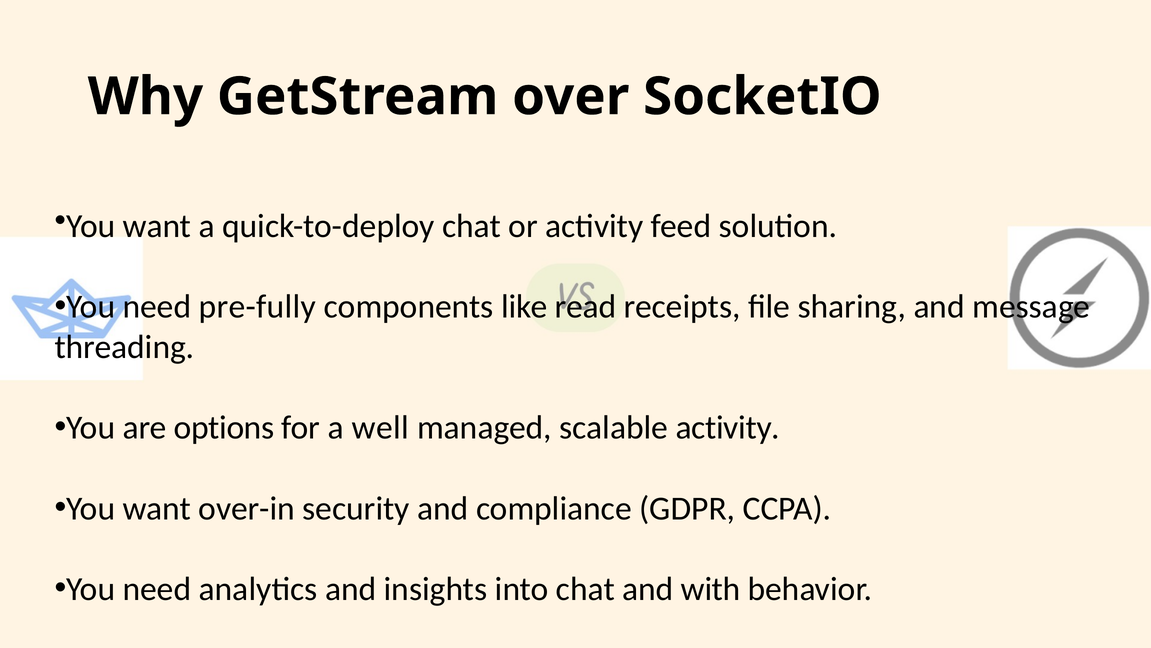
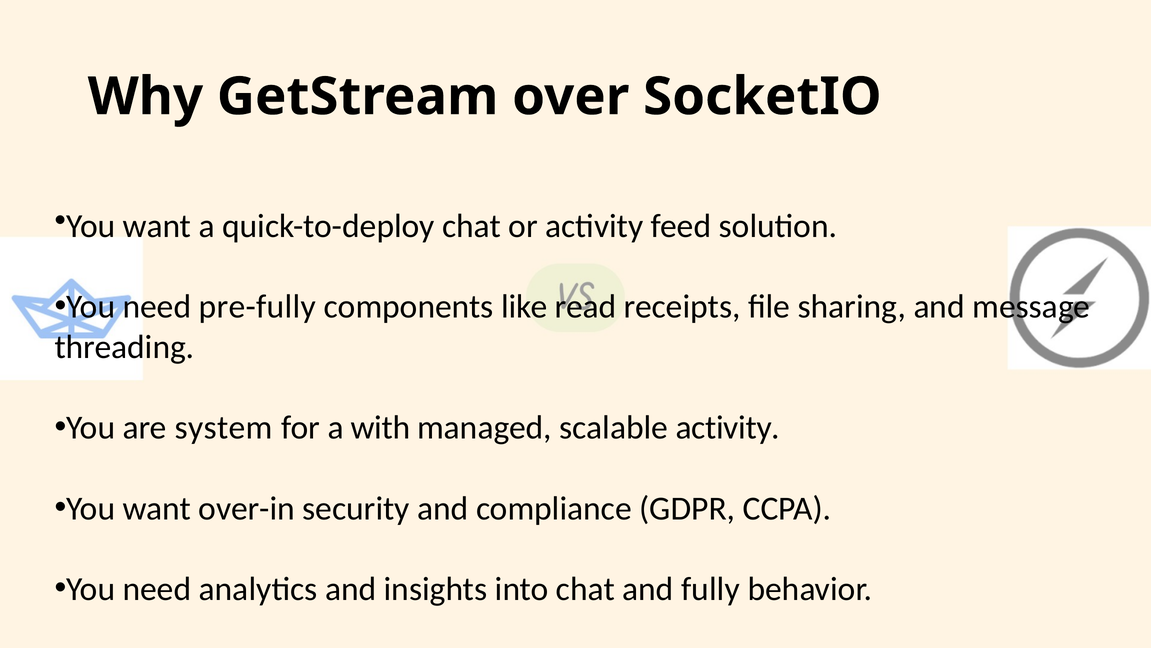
options: options -> system (224, 427)
well: well -> with (381, 427)
with: with -> fully (711, 589)
